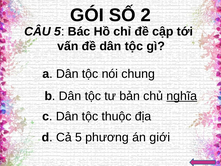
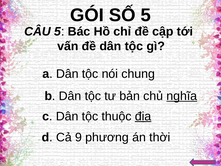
SỐ 2: 2 -> 5 (146, 15)
địa underline: none -> present (143, 116)
Cả 5: 5 -> 9 (78, 137)
giới: giới -> thời (160, 137)
